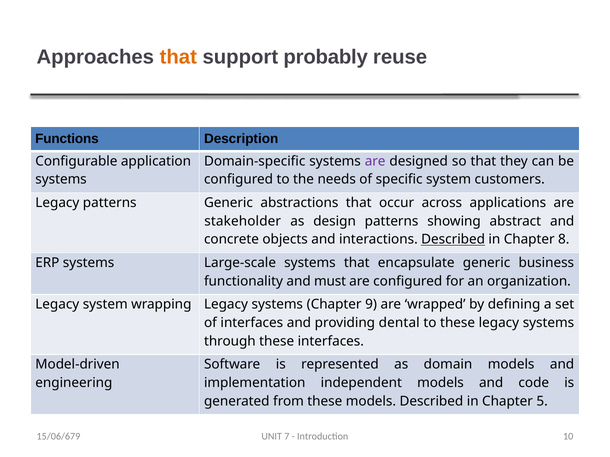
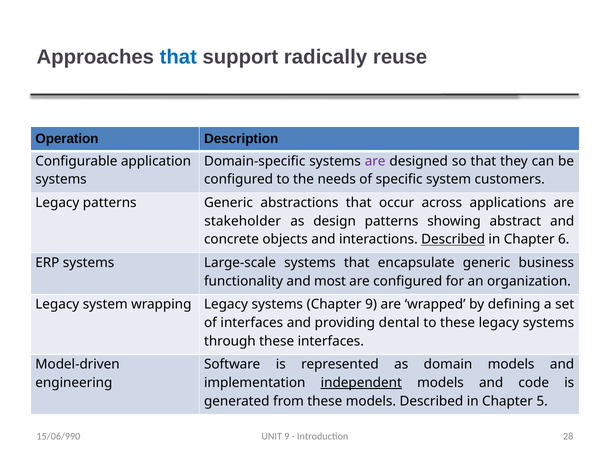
that colour: orange -> blue (178, 57)
probably: probably -> radically (325, 57)
Functions: Functions -> Operation (67, 139)
8: 8 -> 6 (564, 240)
must: must -> most (330, 281)
independent underline: none -> present (361, 383)
UNIT 7: 7 -> 9 (287, 437)
10: 10 -> 28 (568, 437)
15/06/679: 15/06/679 -> 15/06/990 (58, 437)
